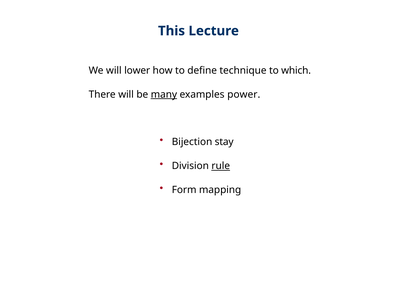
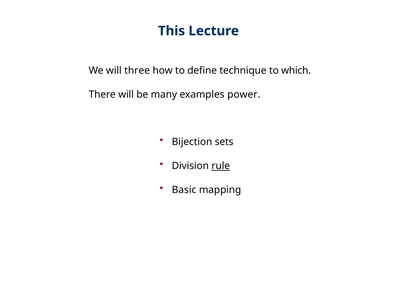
lower: lower -> three (137, 70)
many underline: present -> none (164, 94)
stay: stay -> sets (224, 142)
Form: Form -> Basic (184, 190)
